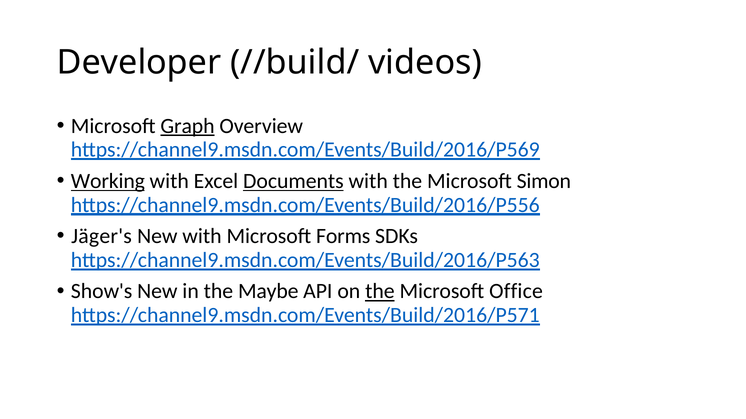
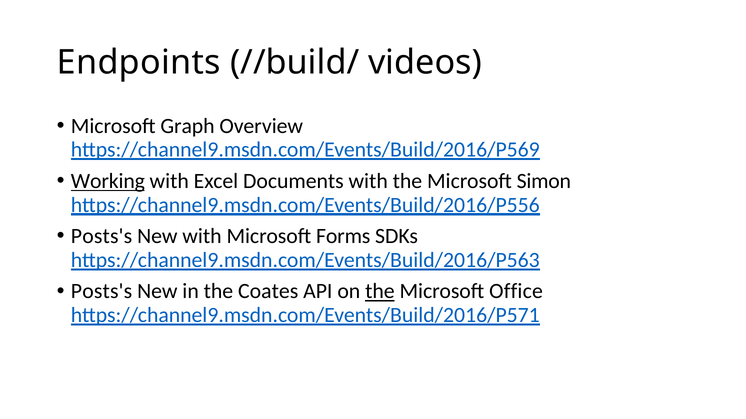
Developer: Developer -> Endpoints (139, 63)
Graph underline: present -> none (188, 126)
Documents underline: present -> none (293, 181)
Jäger's: Jäger's -> Posts's (102, 237)
Show's: Show's -> Posts's (102, 292)
Maybe: Maybe -> Coates (268, 292)
